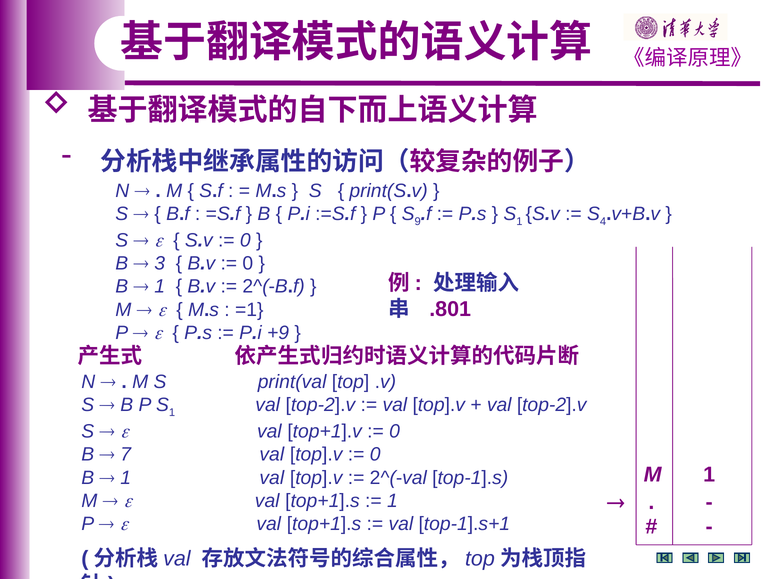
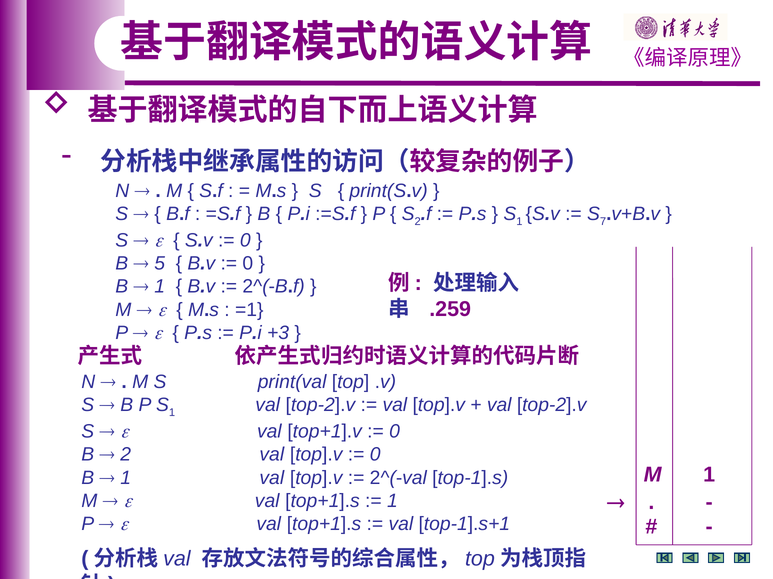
S 9: 9 -> 2 (418, 222)
4: 4 -> 7 (603, 222)
3: 3 -> 5 (160, 264)
.801: .801 -> .259 (450, 310)
+9: +9 -> +3 (278, 333)
7: 7 -> 2 (126, 455)
